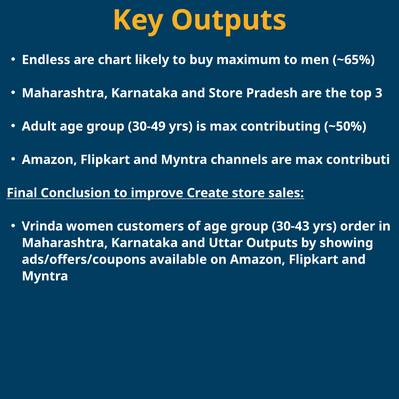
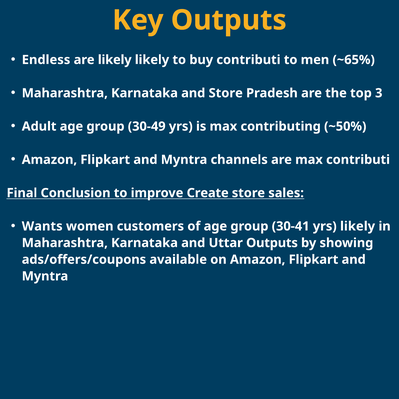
are chart: chart -> likely (115, 60)
buy maximum: maximum -> contributi (248, 60)
Vrinda: Vrinda -> Wants (42, 226)
30-43: 30-43 -> 30-41 (291, 226)
yrs order: order -> likely (358, 226)
